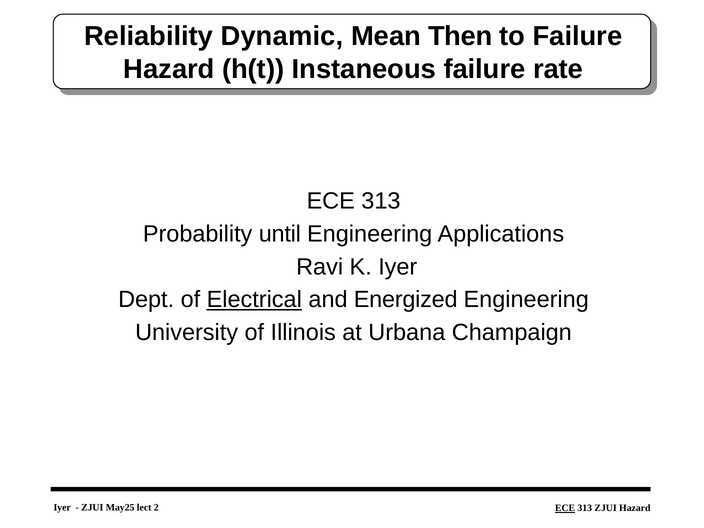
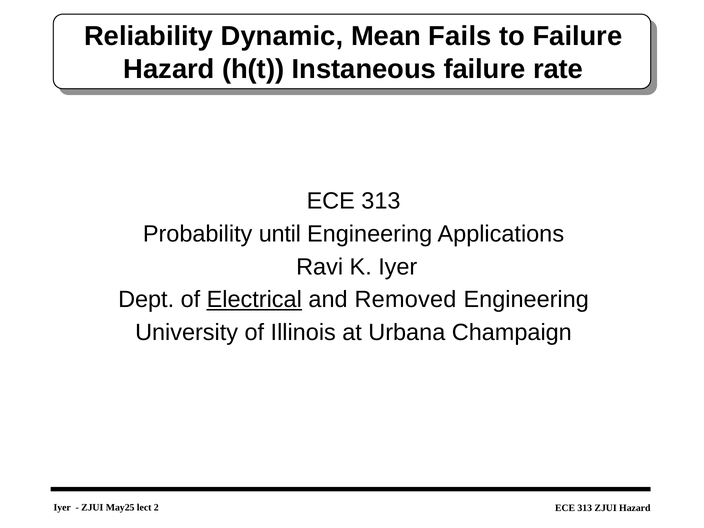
Then: Then -> Fails (460, 36)
Energized: Energized -> Removed (405, 300)
ECE underline: present -> none (565, 508)
